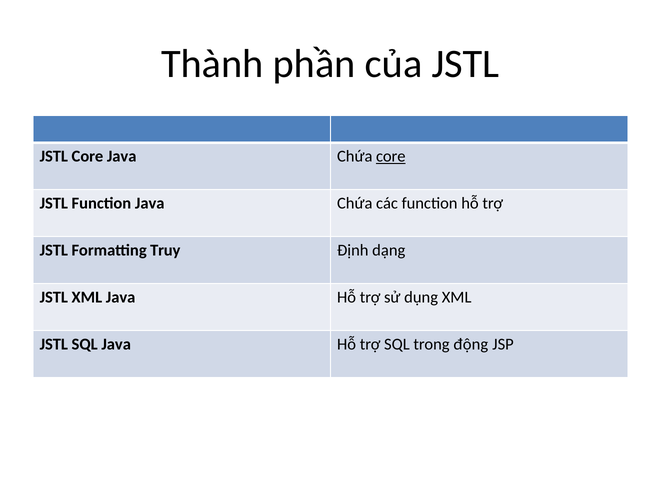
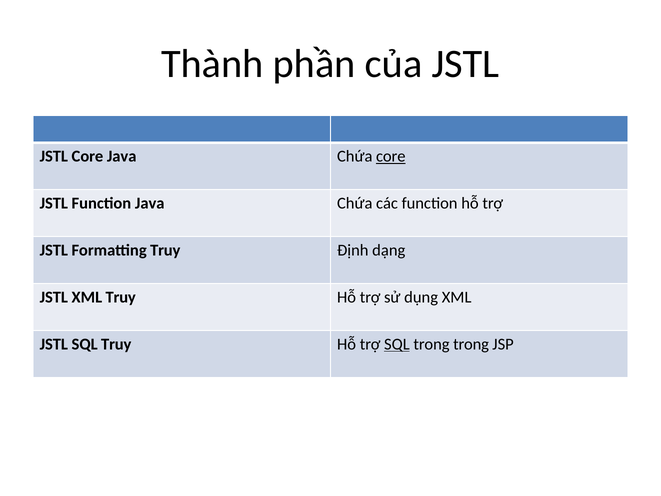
XML Java: Java -> Truy (121, 297)
SQL Java: Java -> Truy (116, 344)
SQL underline: none -> present (397, 344)
trong động: động -> trong (471, 344)
